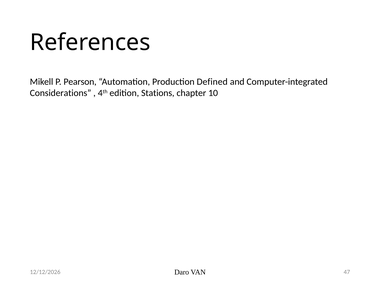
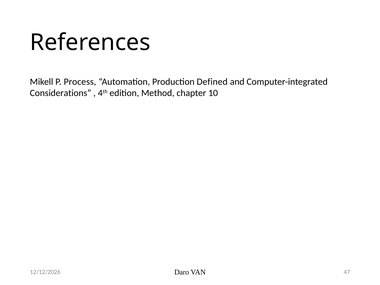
Pearson: Pearson -> Process (80, 82)
Stations: Stations -> Method (158, 93)
